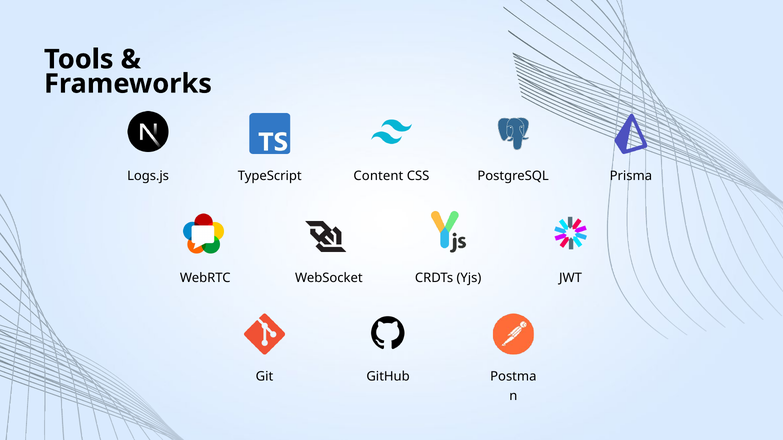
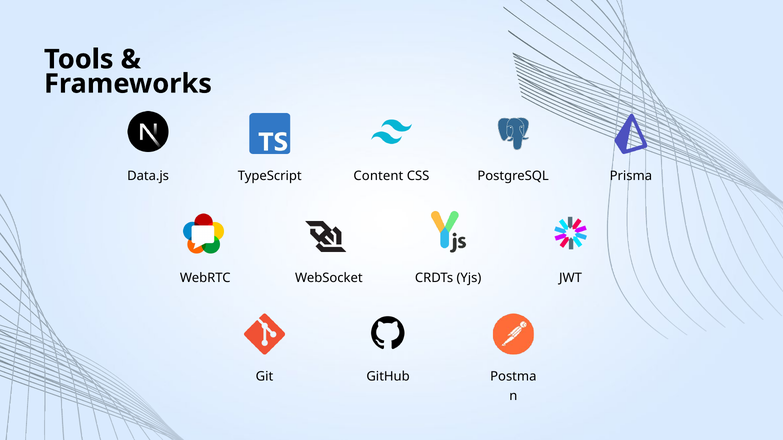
Logs.js: Logs.js -> Data.js (148, 176)
